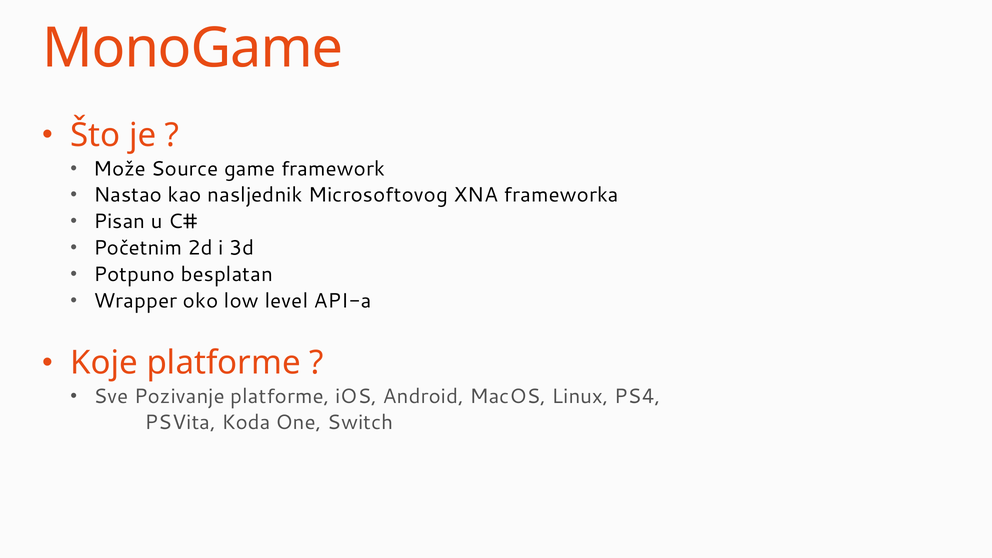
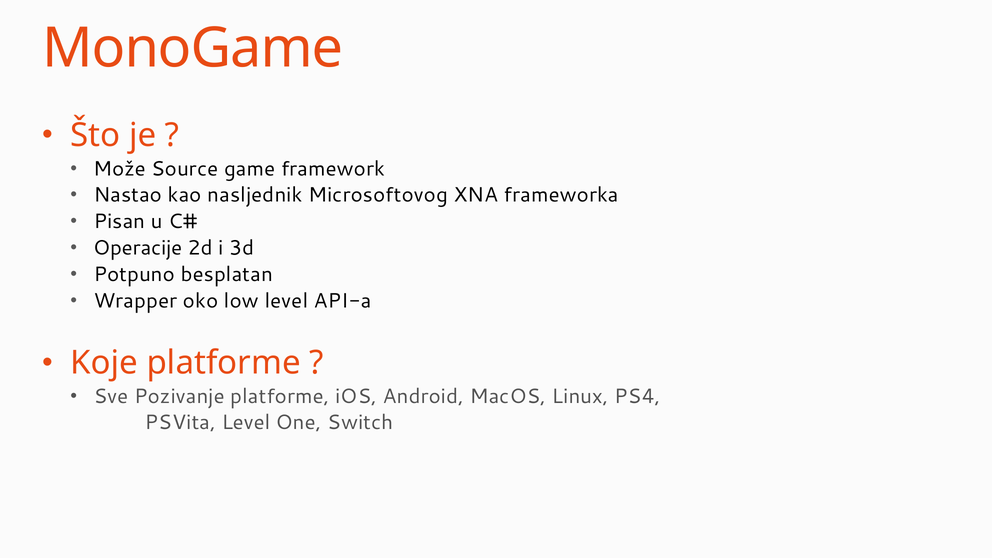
Početnim: Početnim -> Operacije (138, 248)
PSVita Koda: Koda -> Level (246, 423)
